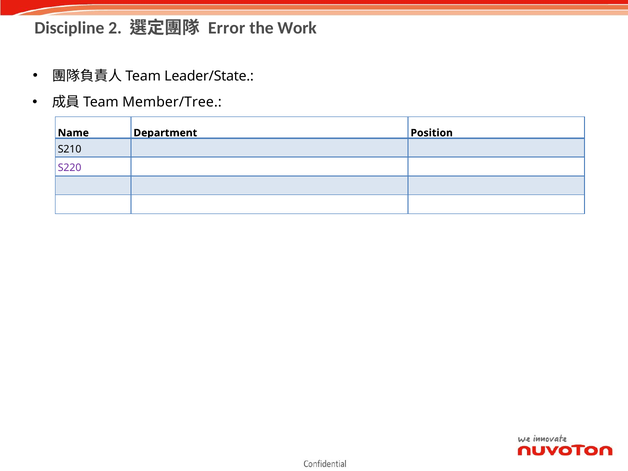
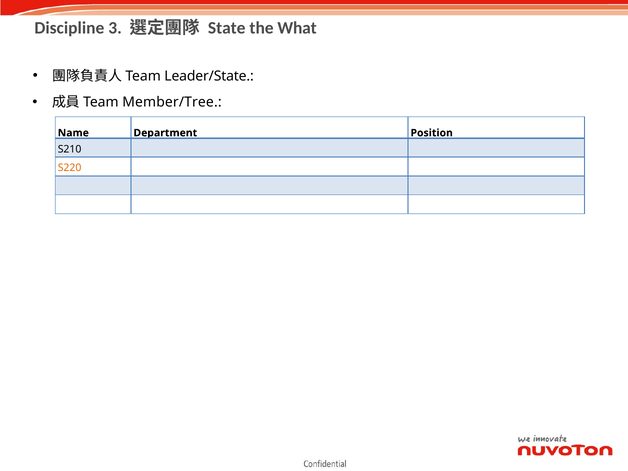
2: 2 -> 3 (115, 28)
Error: Error -> State (227, 28)
Work: Work -> What (297, 28)
S220 colour: purple -> orange (70, 168)
